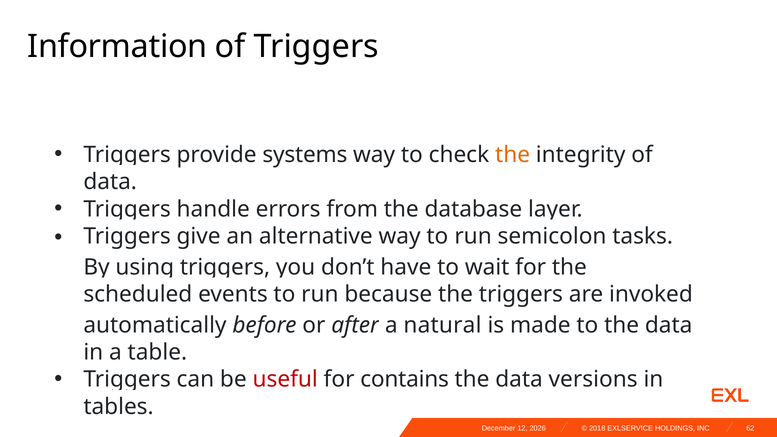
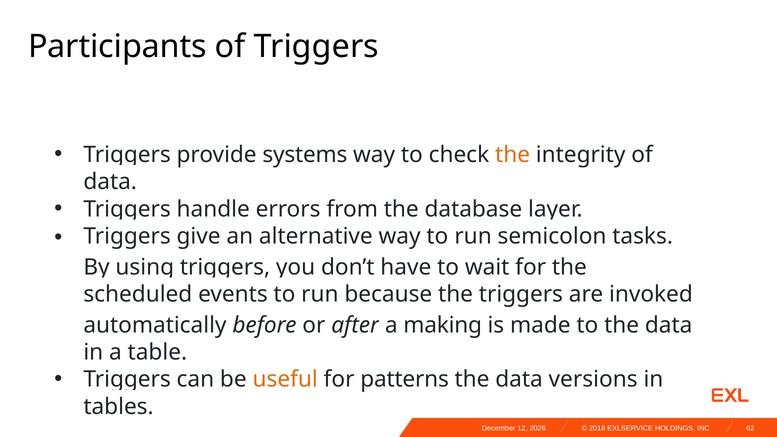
Information: Information -> Participants (117, 47)
natural: natural -> making (443, 325)
useful colour: red -> orange (285, 379)
contains: contains -> patterns (405, 379)
